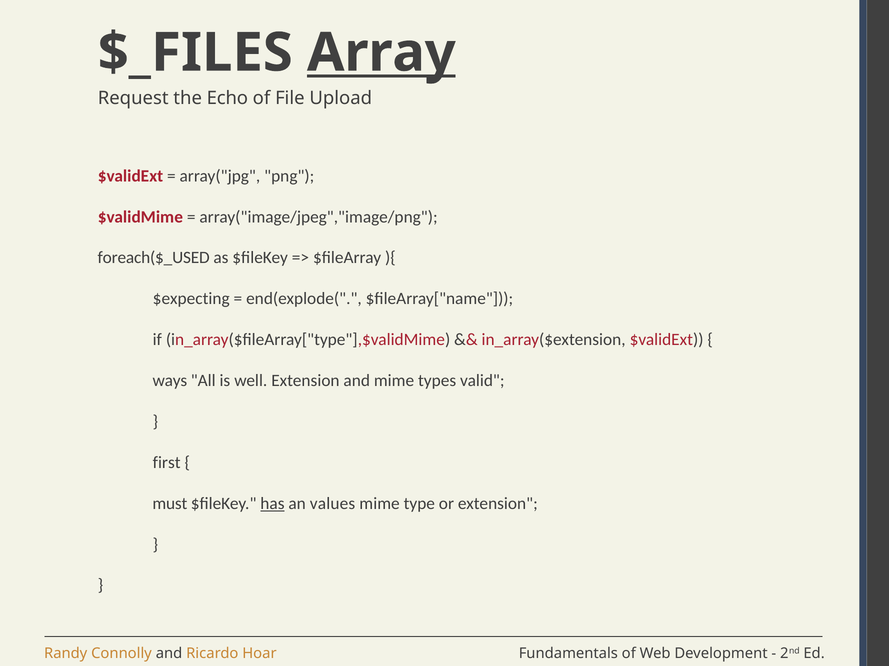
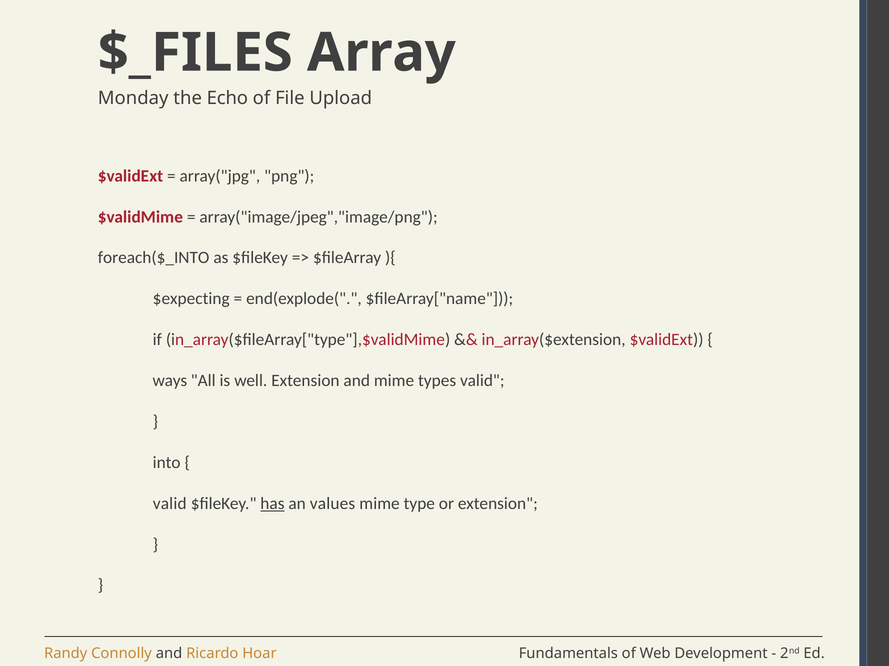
Array underline: present -> none (381, 53)
Request: Request -> Monday (133, 98)
foreach($_USED: foreach($_USED -> foreach($_INTO (154, 258)
first: first -> into (167, 463)
must: must -> valid (170, 504)
